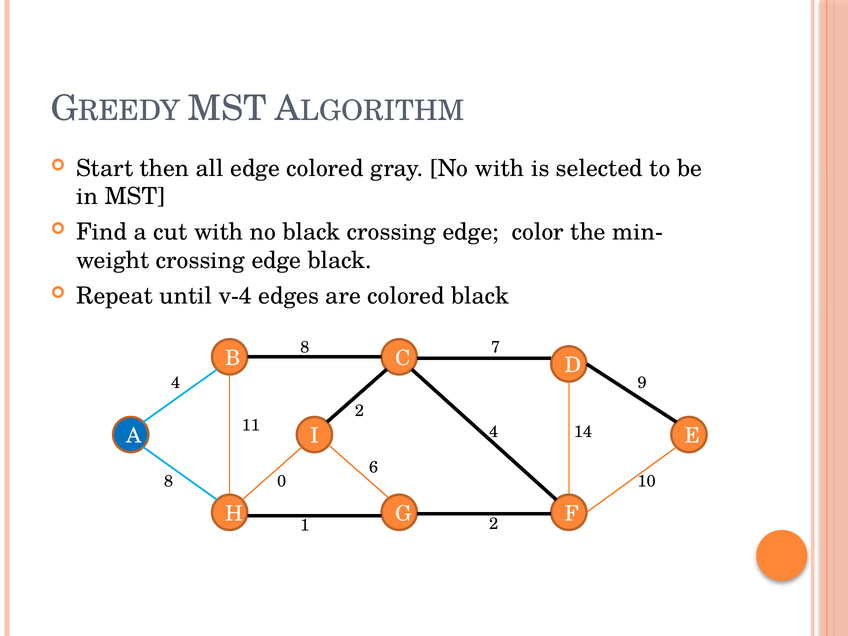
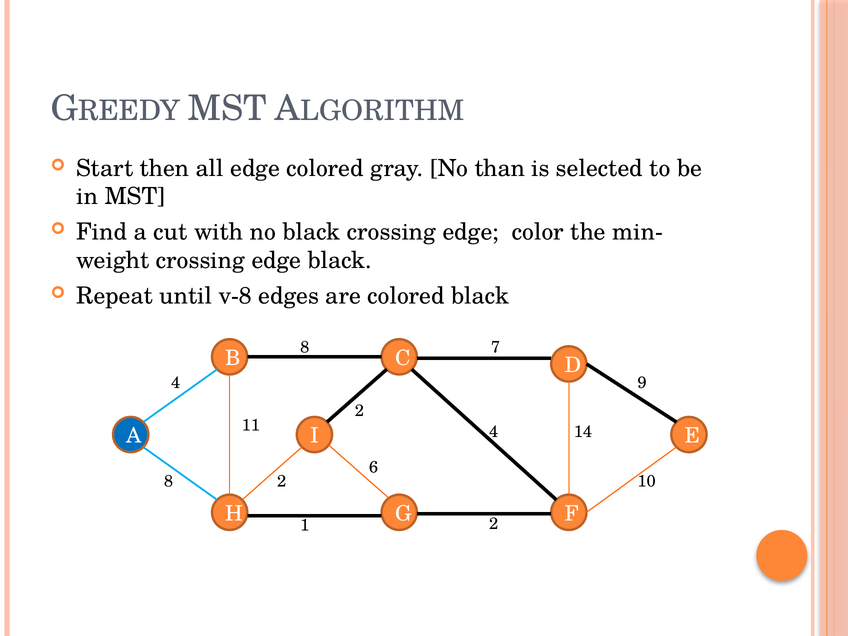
No with: with -> than (500, 168)
v-4: v-4 -> v-8 (235, 296)
8 0: 0 -> 2 (282, 481)
